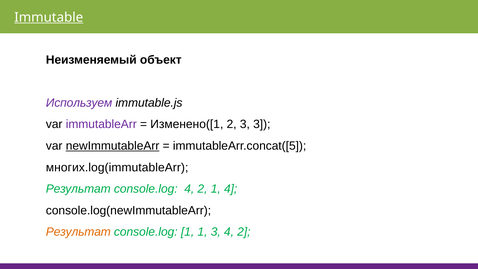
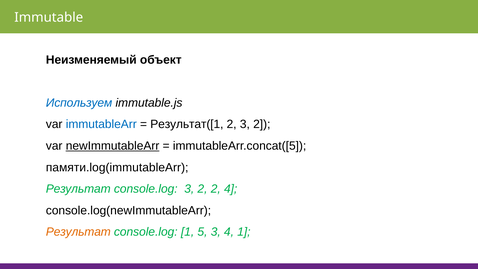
Immutable underline: present -> none (49, 17)
Используем colour: purple -> blue (79, 103)
immutableArr colour: purple -> blue (101, 124)
Изменено([1: Изменено([1 -> Результат([1 (187, 124)
2 3 3: 3 -> 2 (262, 124)
многих.log(immutableArr: многих.log(immutableArr -> памяти.log(immutableArr (117, 167)
console.log 4: 4 -> 3 (189, 189)
2 1: 1 -> 2 (216, 189)
1 1: 1 -> 5 (202, 232)
3 4 2: 2 -> 1 (244, 232)
